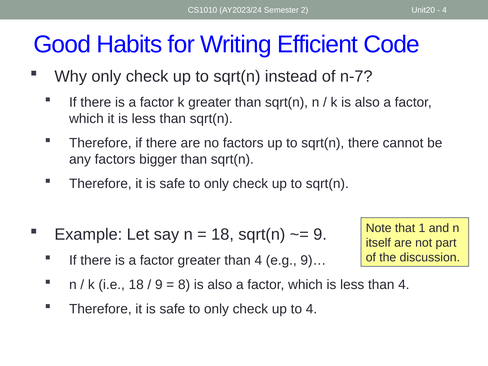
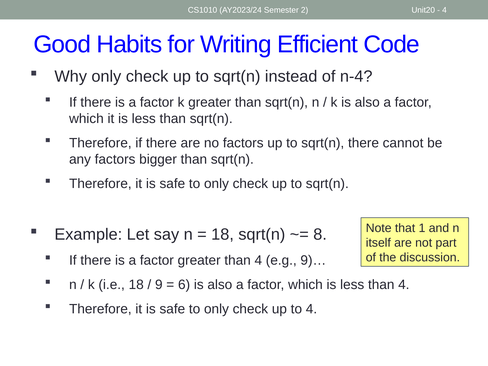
n-7: n-7 -> n-4 (356, 76)
9: 9 -> 8 (320, 234)
8: 8 -> 6 (184, 285)
